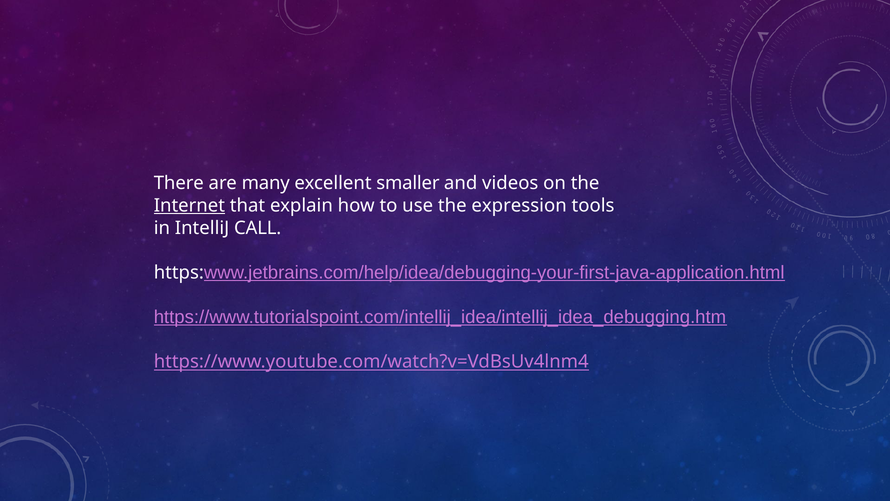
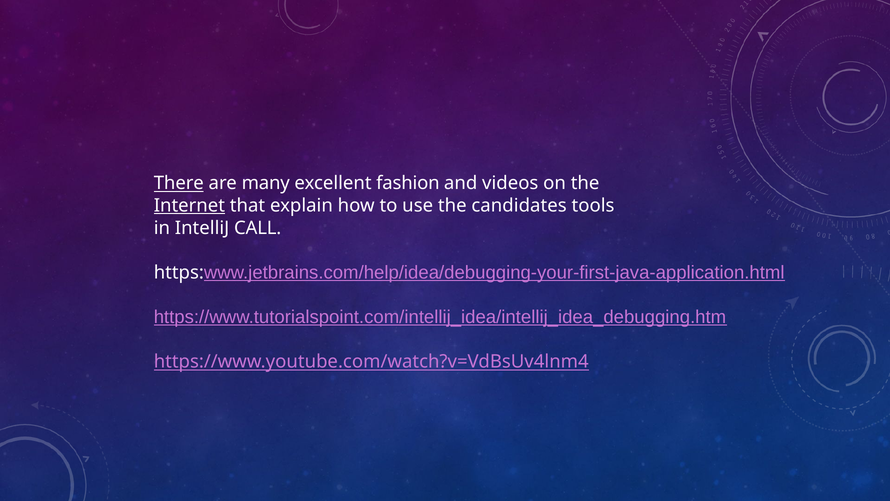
There underline: none -> present (179, 183)
smaller: smaller -> fashion (408, 183)
expression: expression -> candidates (519, 205)
